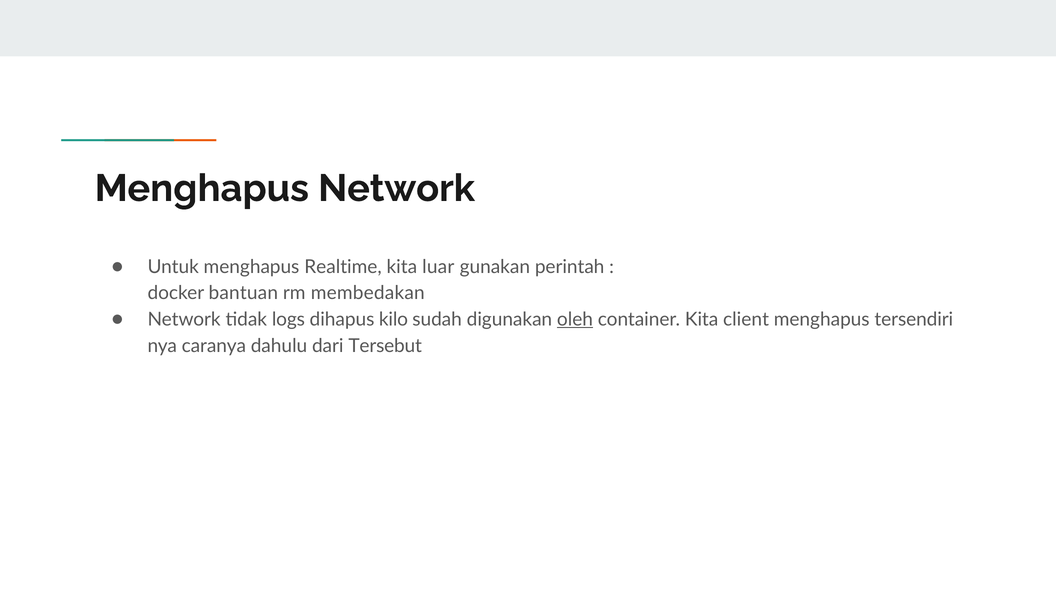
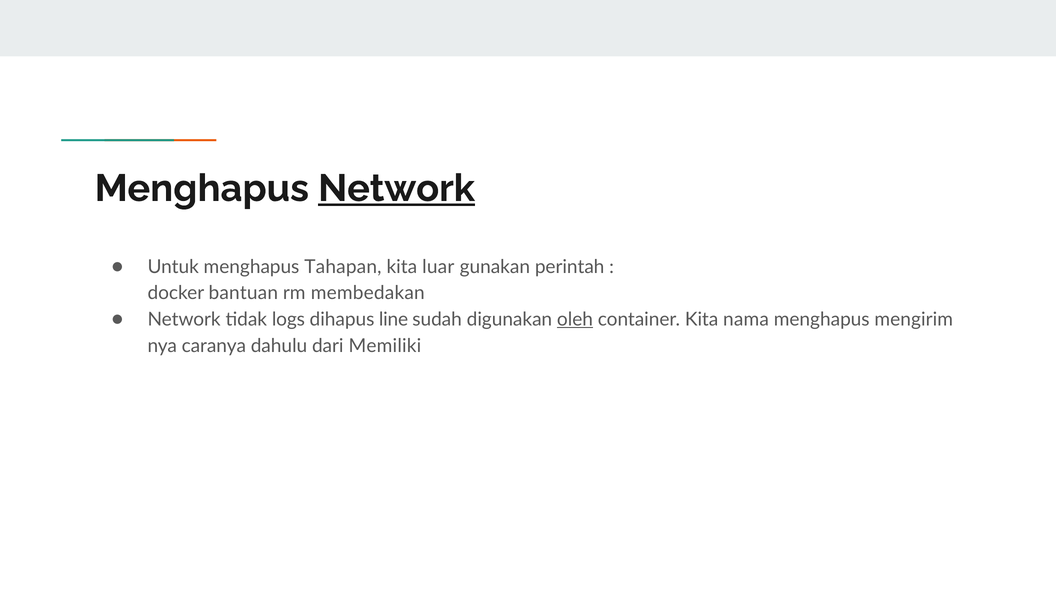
Network underline: none -> present (397, 188)
Realtime: Realtime -> Tahapan (343, 267)
kilo: kilo -> line (394, 319)
client: client -> nama (746, 319)
tersendiri: tersendiri -> mengirim (914, 319)
Tersebut: Tersebut -> Memiliki (385, 346)
